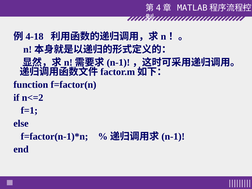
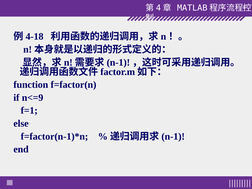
n<=2: n<=2 -> n<=9 (33, 98)
